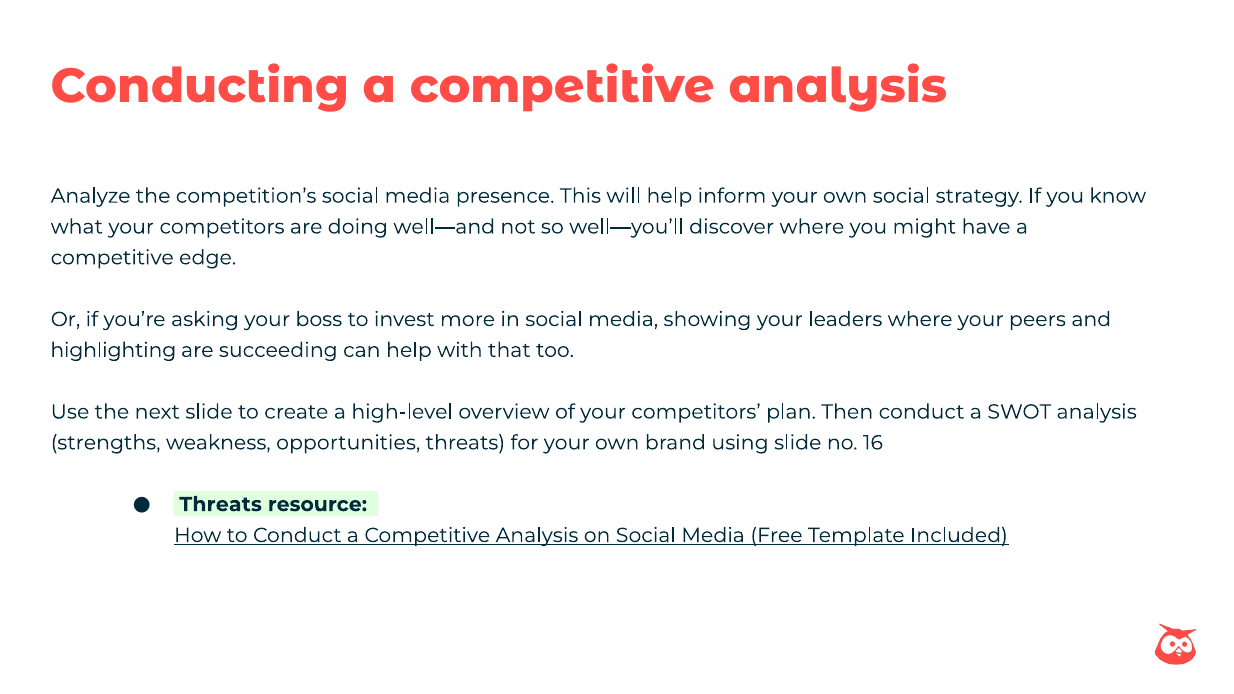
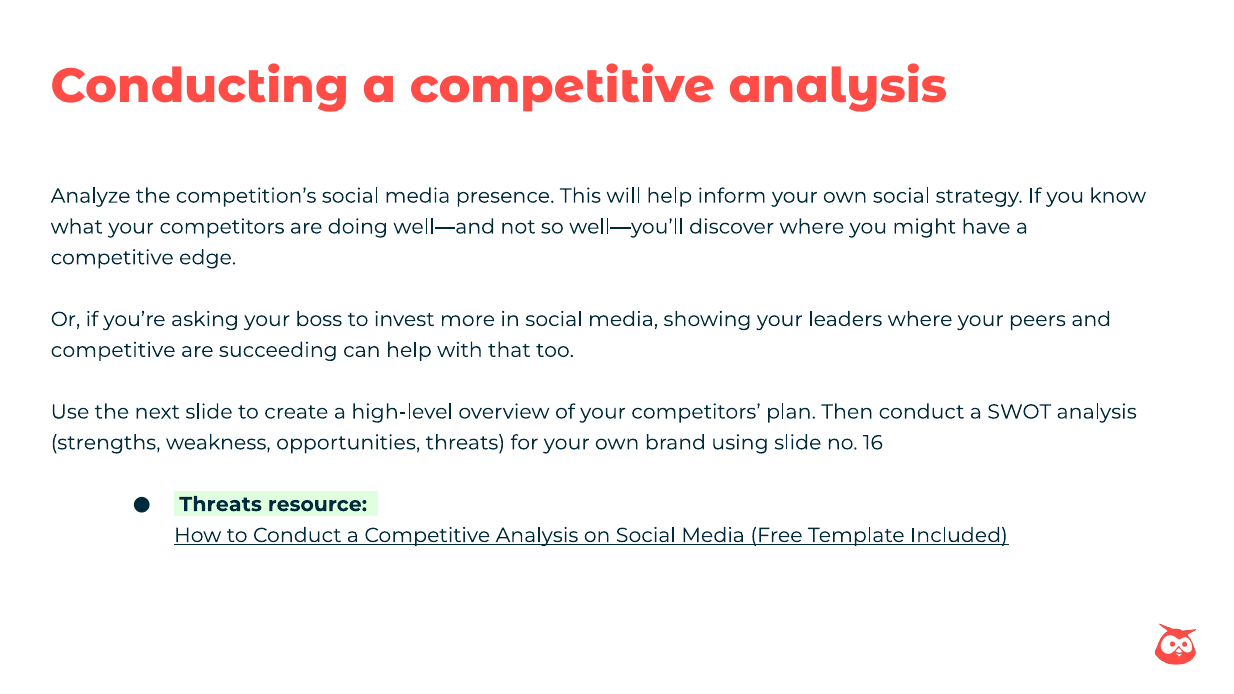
highlighting: highlighting -> competitive (113, 350)
